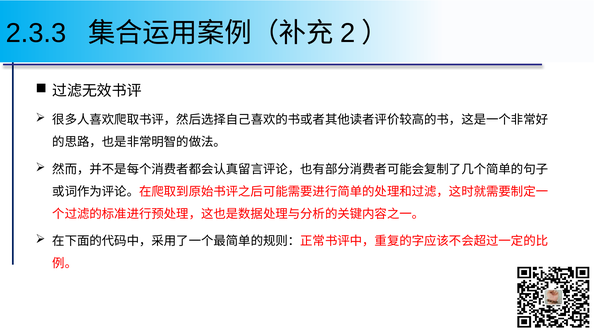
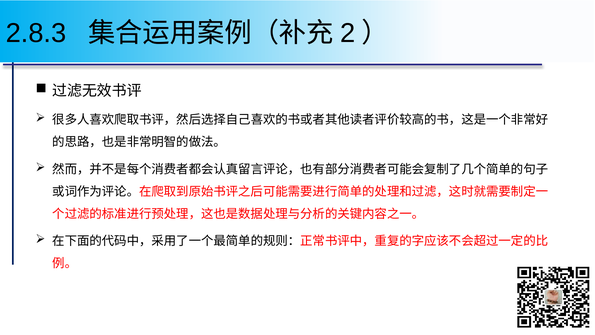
2.3.3: 2.3.3 -> 2.8.3 (36, 33)
